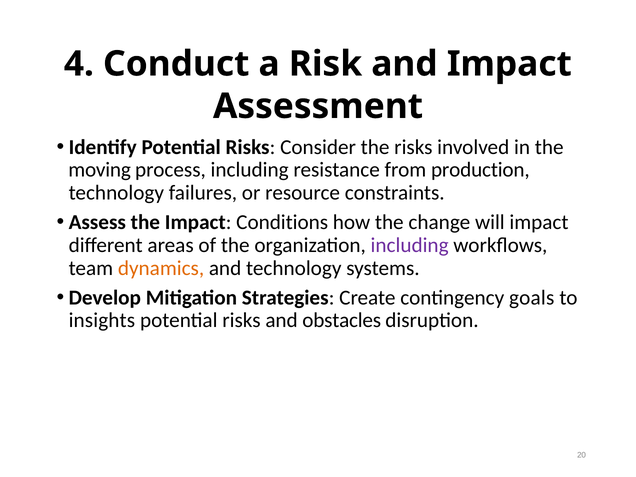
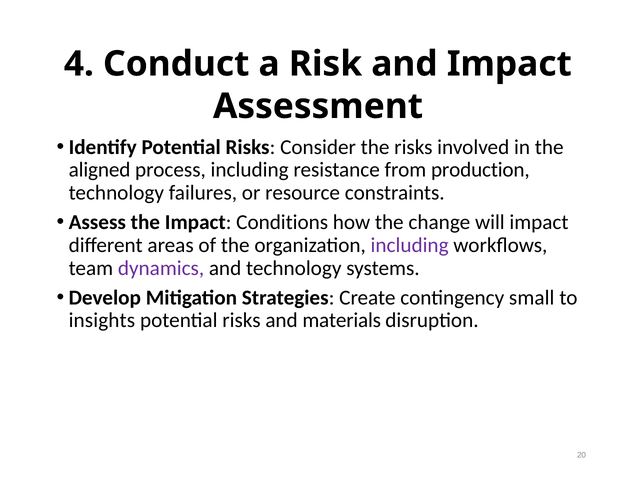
moving: moving -> aligned (100, 170)
dynamics colour: orange -> purple (161, 268)
goals: goals -> small (532, 298)
obstacles: obstacles -> materials (342, 320)
